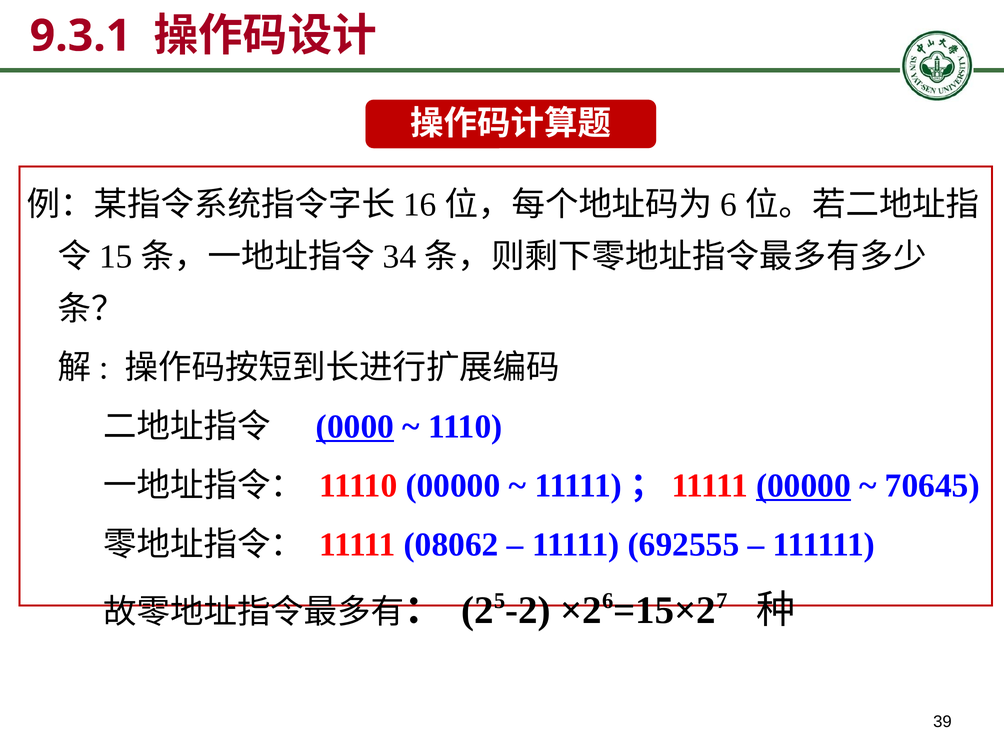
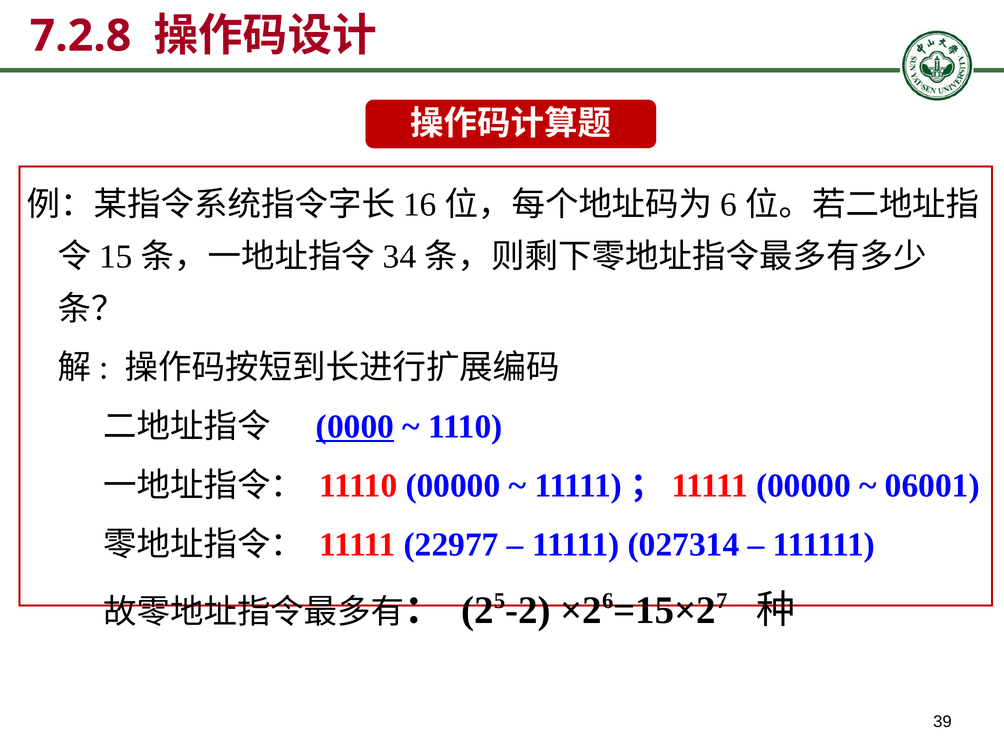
9.3.1: 9.3.1 -> 7.2.8 (80, 36)
00000 underline: present -> none (803, 486)
70645: 70645 -> 06001 (932, 486)
08062: 08062 -> 22977 (451, 545)
692555: 692555 -> 027314 (684, 545)
